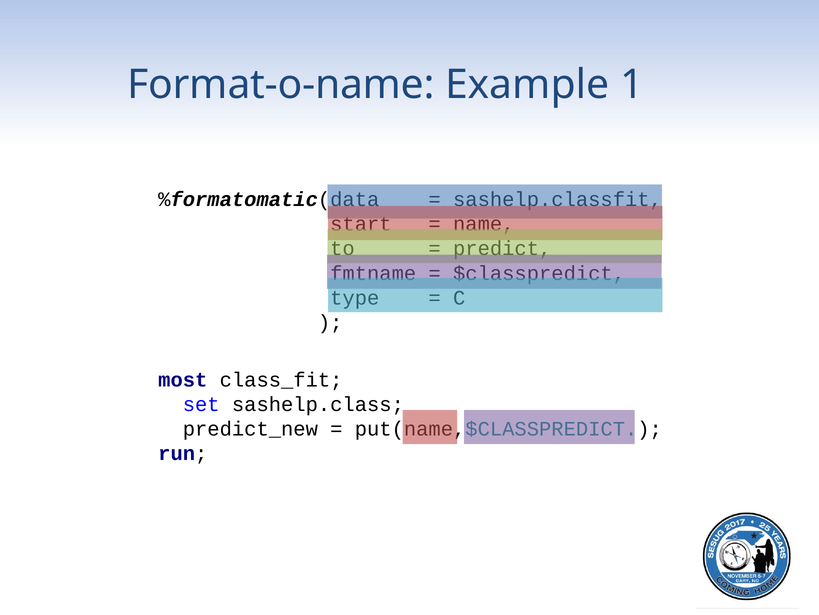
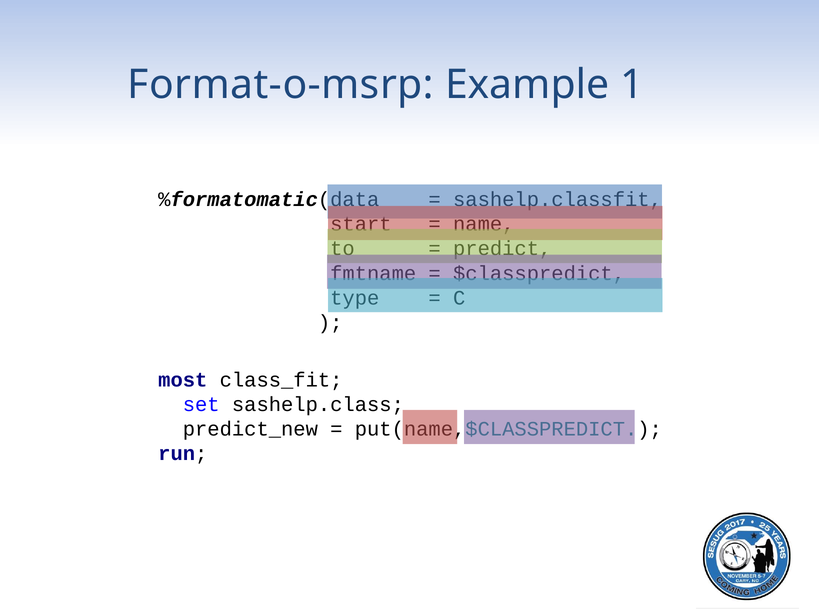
Format-o-name: Format-o-name -> Format-o-msrp (281, 85)
